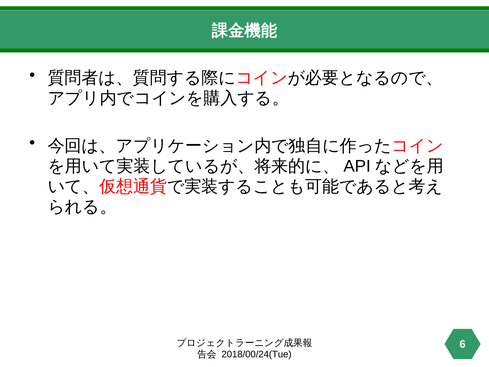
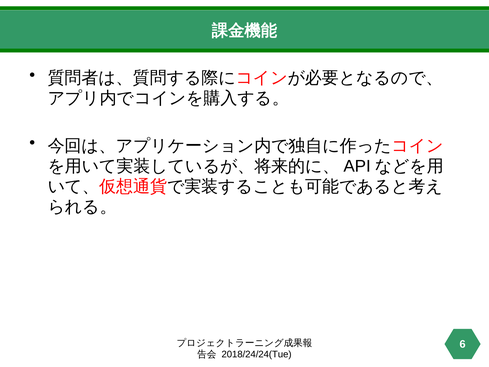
2018/00/24(Tue: 2018/00/24(Tue -> 2018/24/24(Tue (257, 354)
